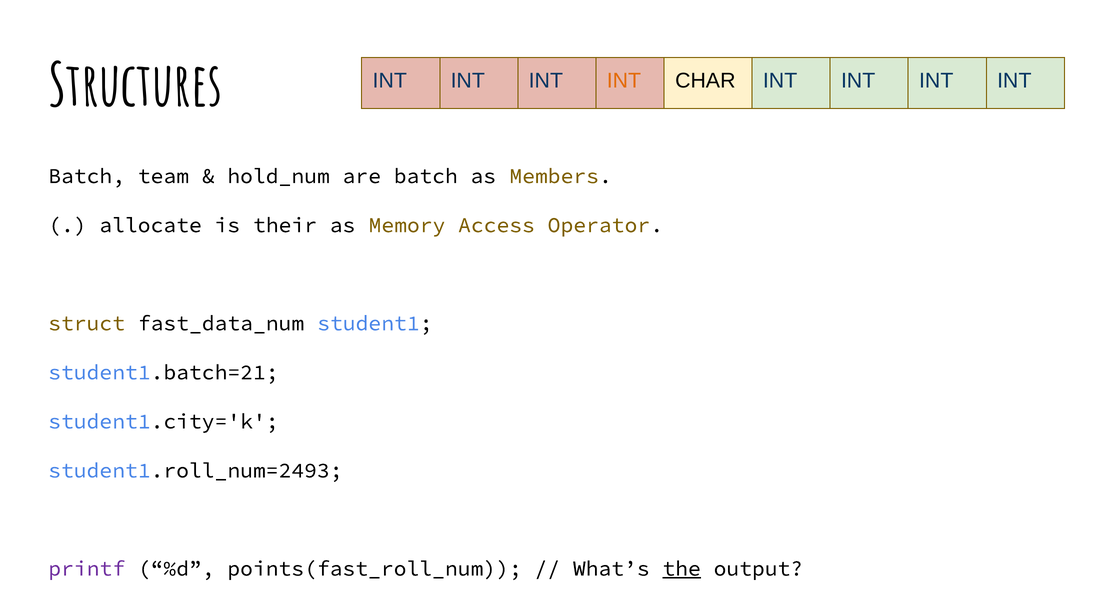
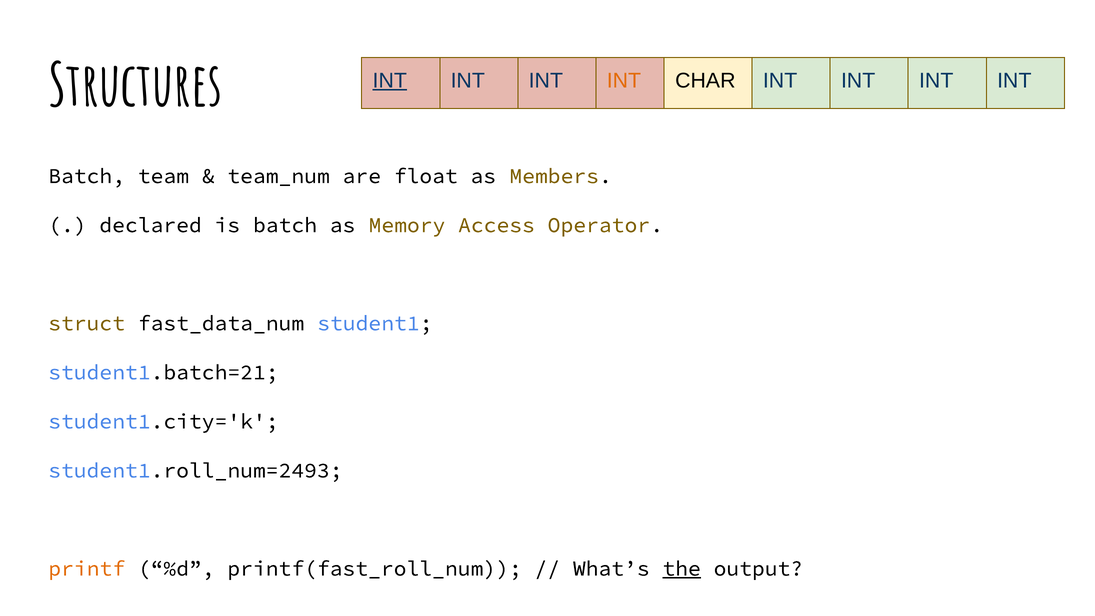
INT underline: none -> present (390, 81)
hold_num: hold_num -> team_num (279, 176)
are batch: batch -> float (426, 176)
allocate: allocate -> declared (151, 225)
is their: their -> batch (285, 225)
printf colour: purple -> orange (87, 569)
points(fast_roll_num: points(fast_roll_num -> printf(fast_roll_num (375, 569)
